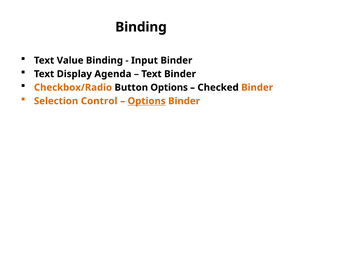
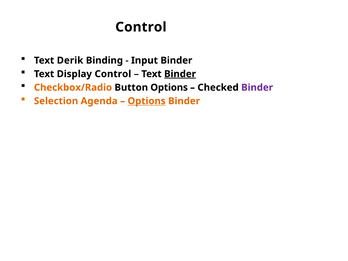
Binding: Binding -> Control (141, 27)
Value: Value -> Derik (70, 60)
Display Agenda: Agenda -> Control (113, 74)
Binder underline: none -> present (180, 74)
Binder colour: orange -> purple (257, 87)
Control: Control -> Agenda (99, 101)
